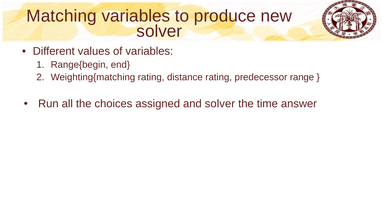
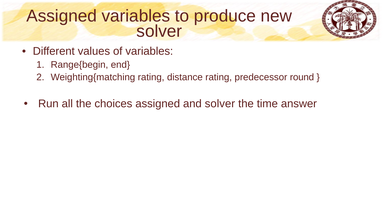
Matching: Matching -> Assigned (62, 16)
range: range -> round (302, 77)
